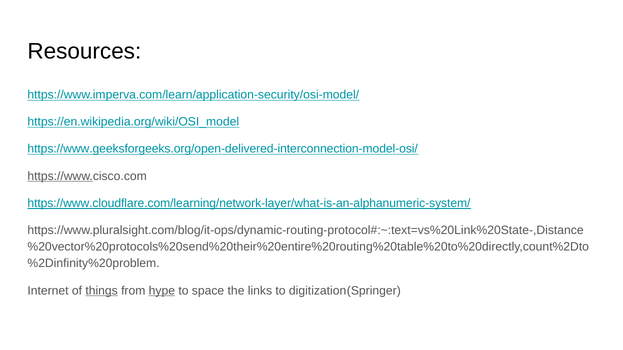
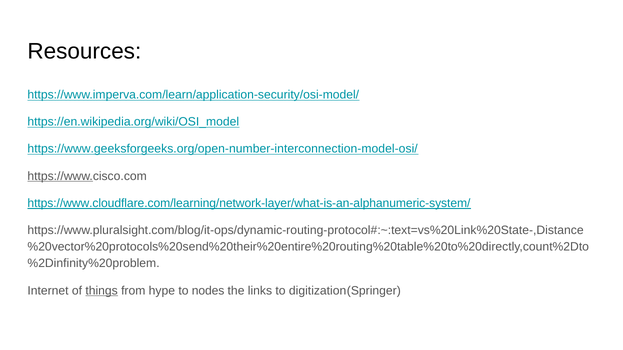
https://www.geeksforgeeks.org/open-delivered-interconnection-model-osi/: https://www.geeksforgeeks.org/open-delivered-interconnection-model-osi/ -> https://www.geeksforgeeks.org/open-number-interconnection-model-osi/ (223, 149)
hype underline: present -> none (162, 291)
space: space -> nodes (208, 291)
